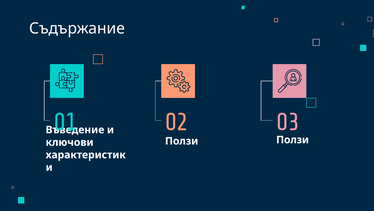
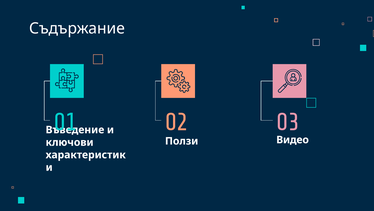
Ползи: Ползи -> Видео (293, 139)
